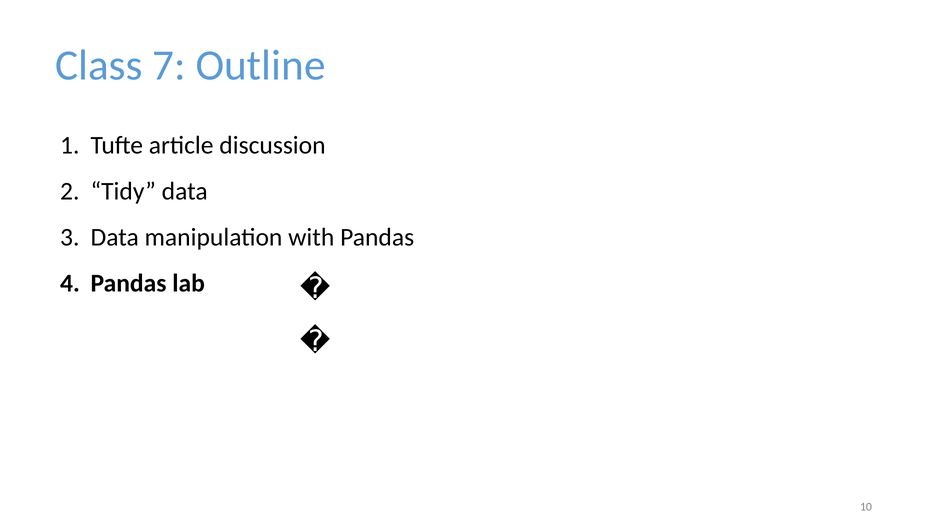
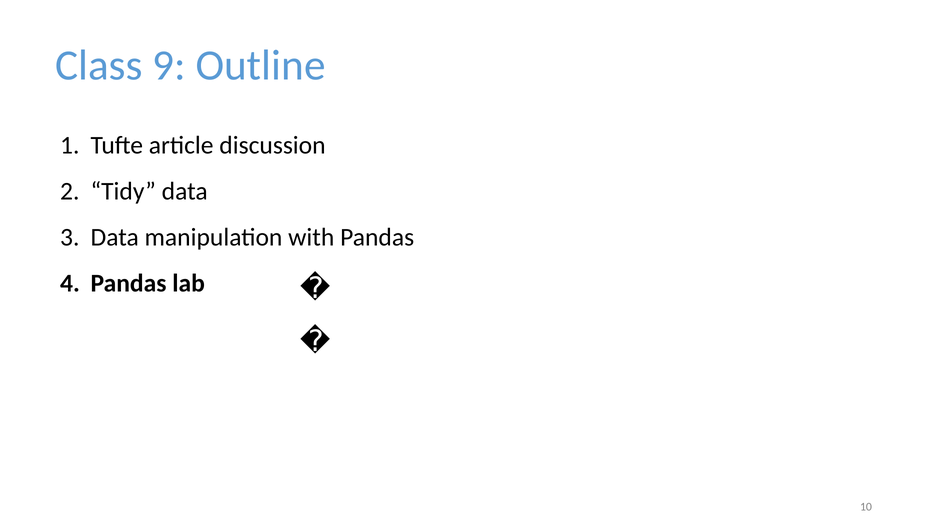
7: 7 -> 9 (169, 66)
